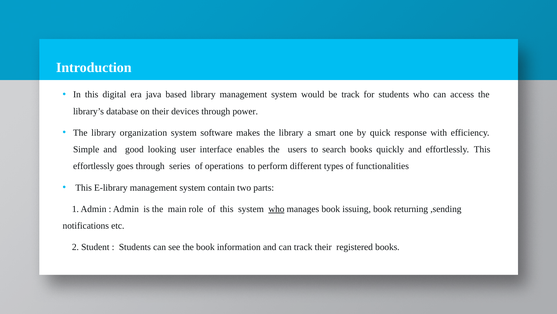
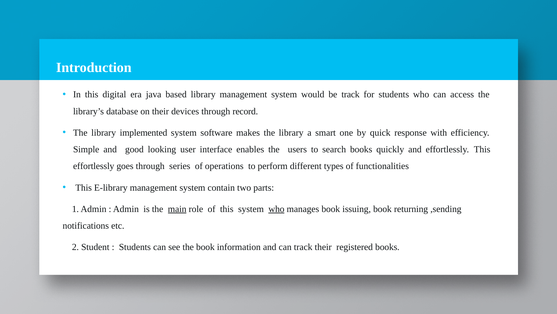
power: power -> record (245, 111)
organization: organization -> implemented (144, 132)
main underline: none -> present (177, 209)
